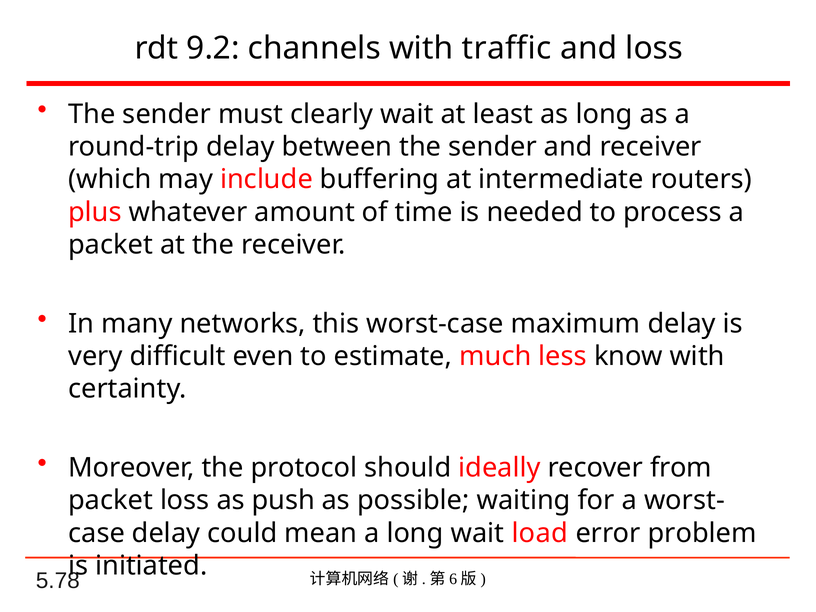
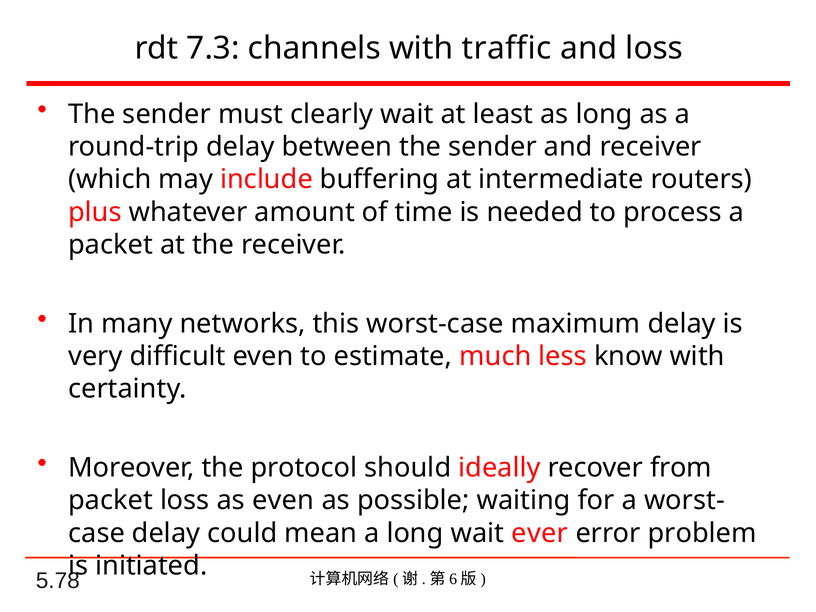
9.2: 9.2 -> 7.3 (213, 48)
as push: push -> even (283, 500)
load: load -> ever (540, 533)
